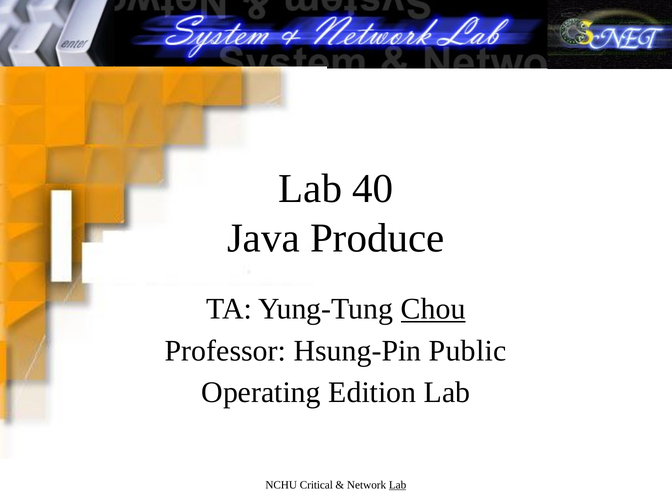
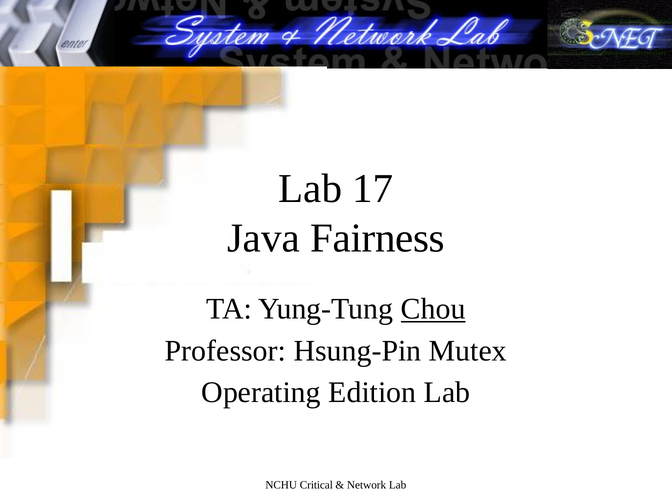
40: 40 -> 17 (373, 189)
Produce: Produce -> Fairness (378, 238)
Public: Public -> Mutex (468, 351)
Lab underline: present -> none (398, 485)
